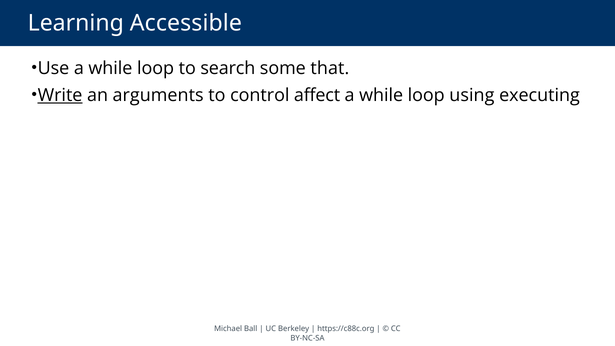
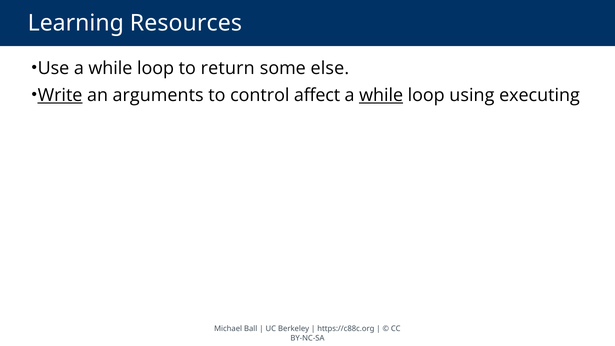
Accessible: Accessible -> Resources (186, 23)
search: search -> return (228, 68)
that: that -> else (330, 68)
while underline: none -> present (381, 95)
